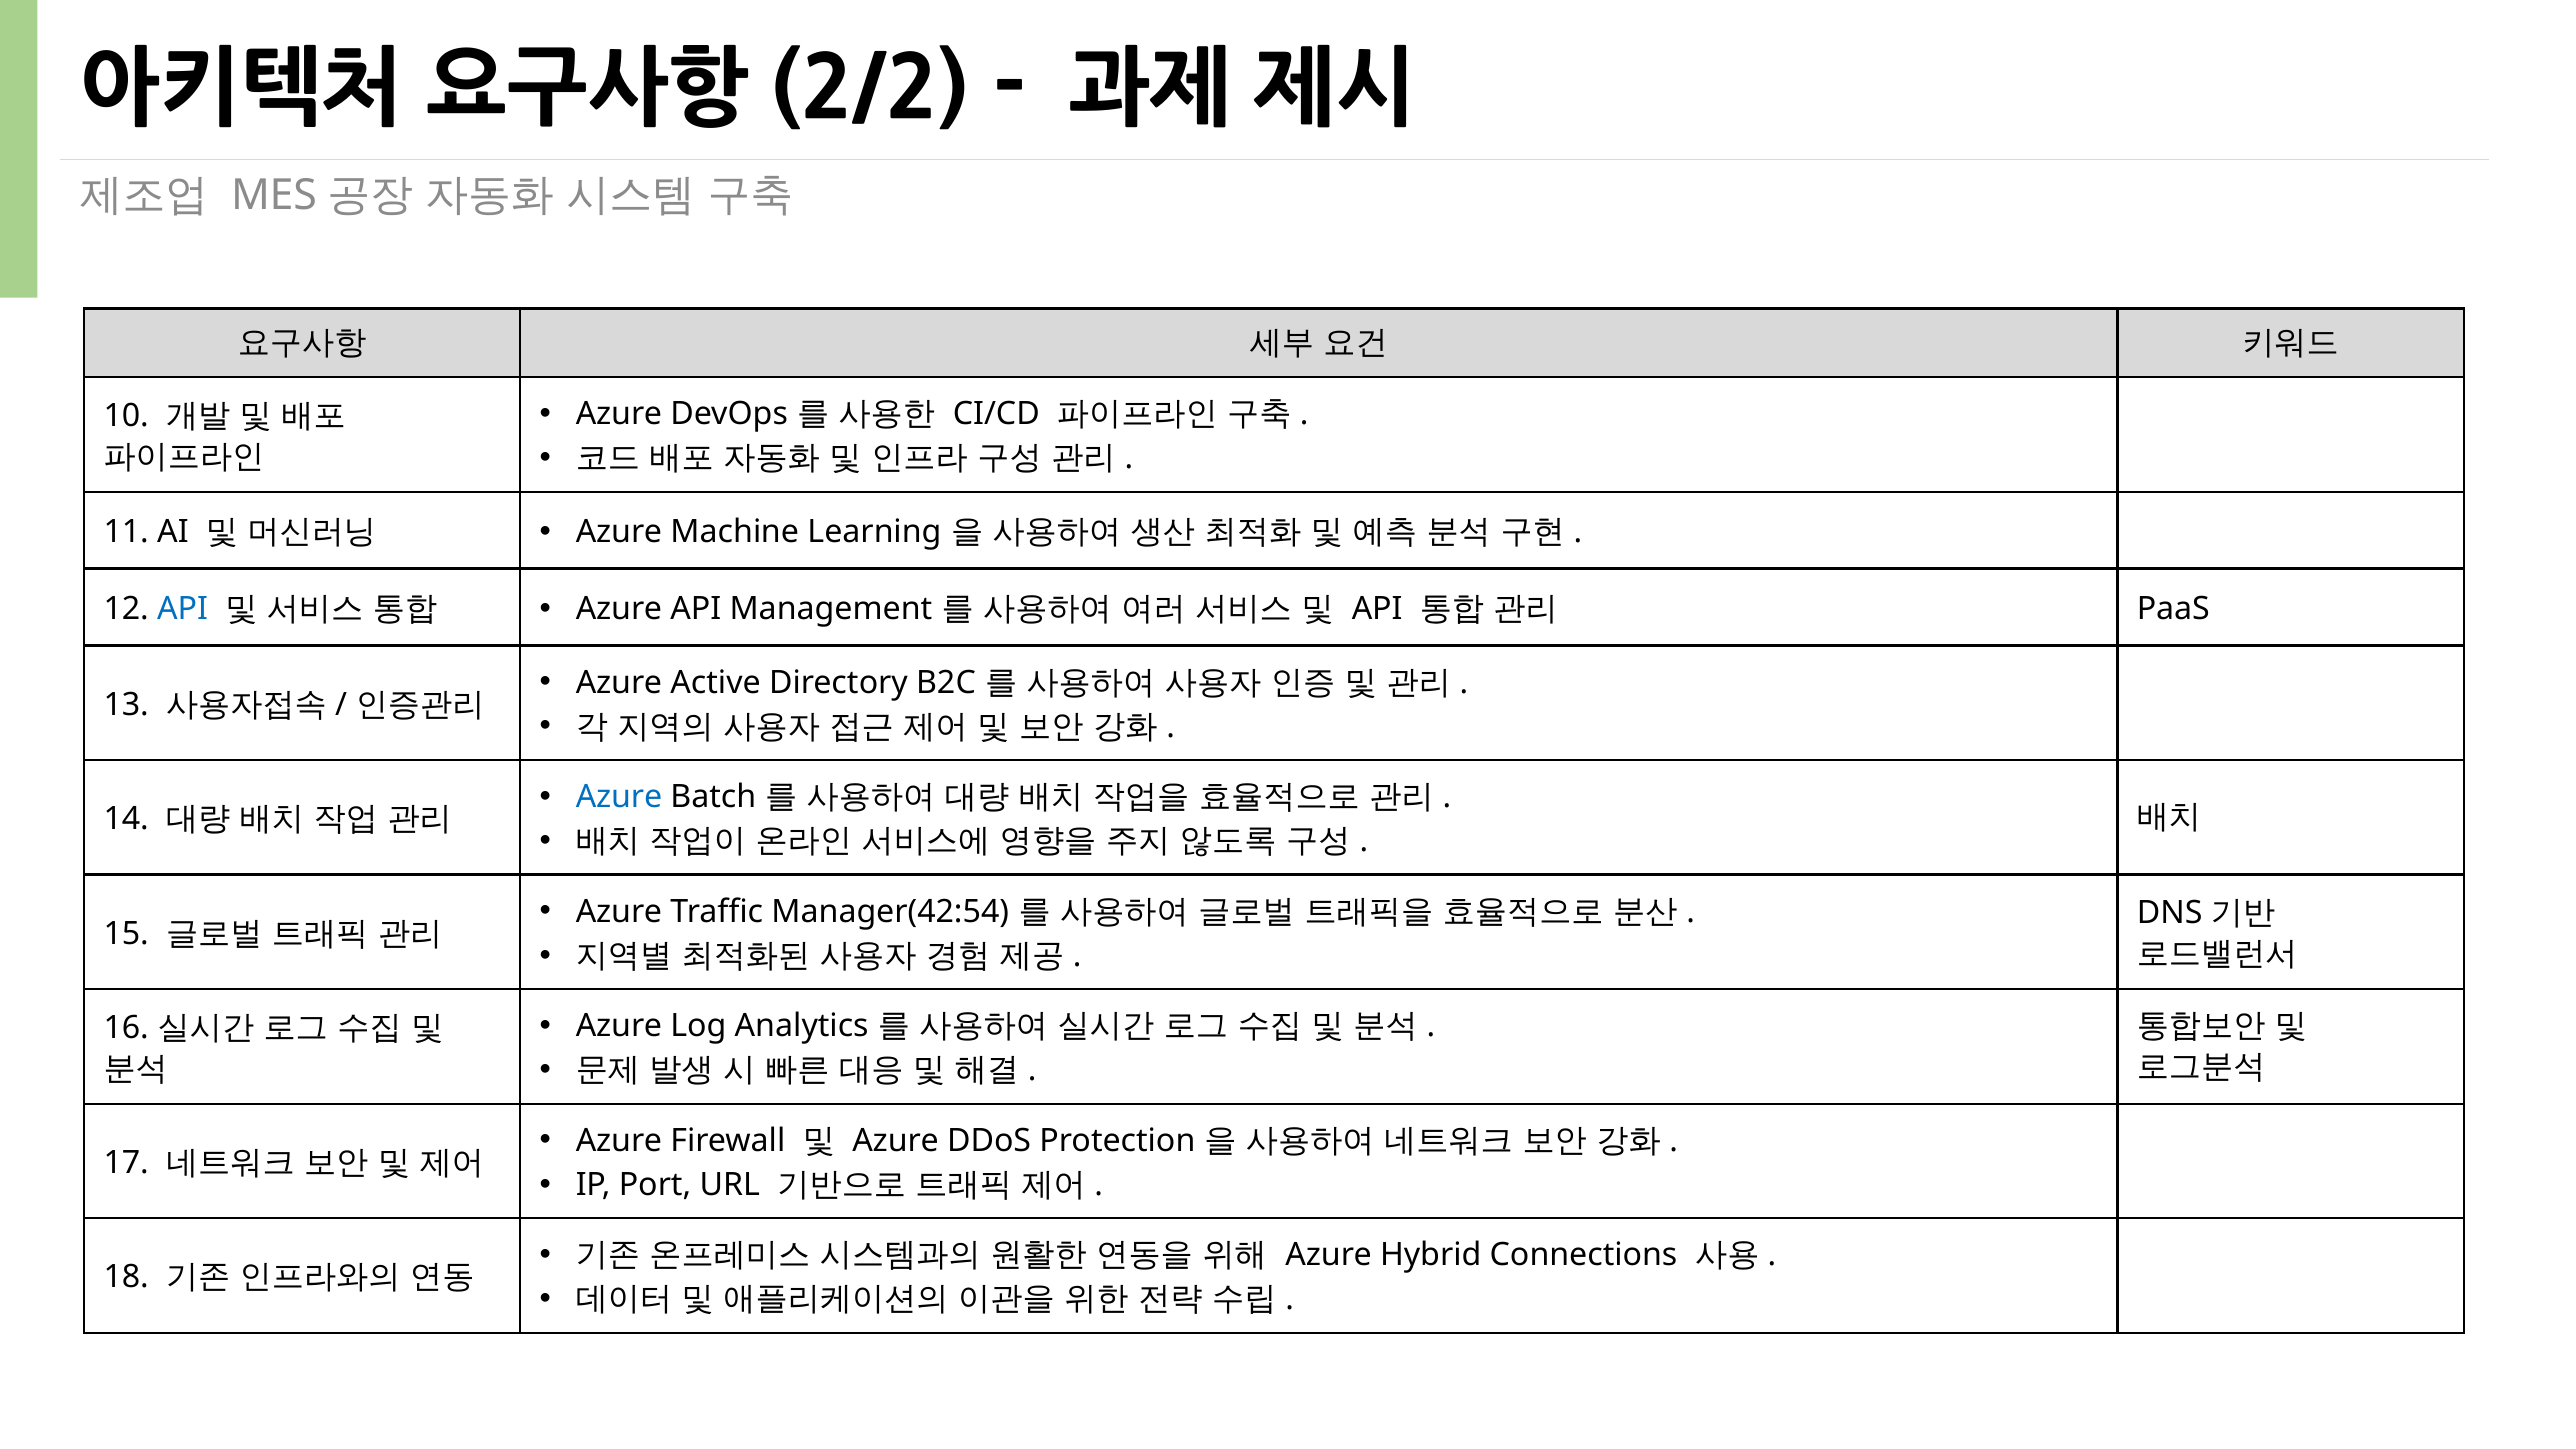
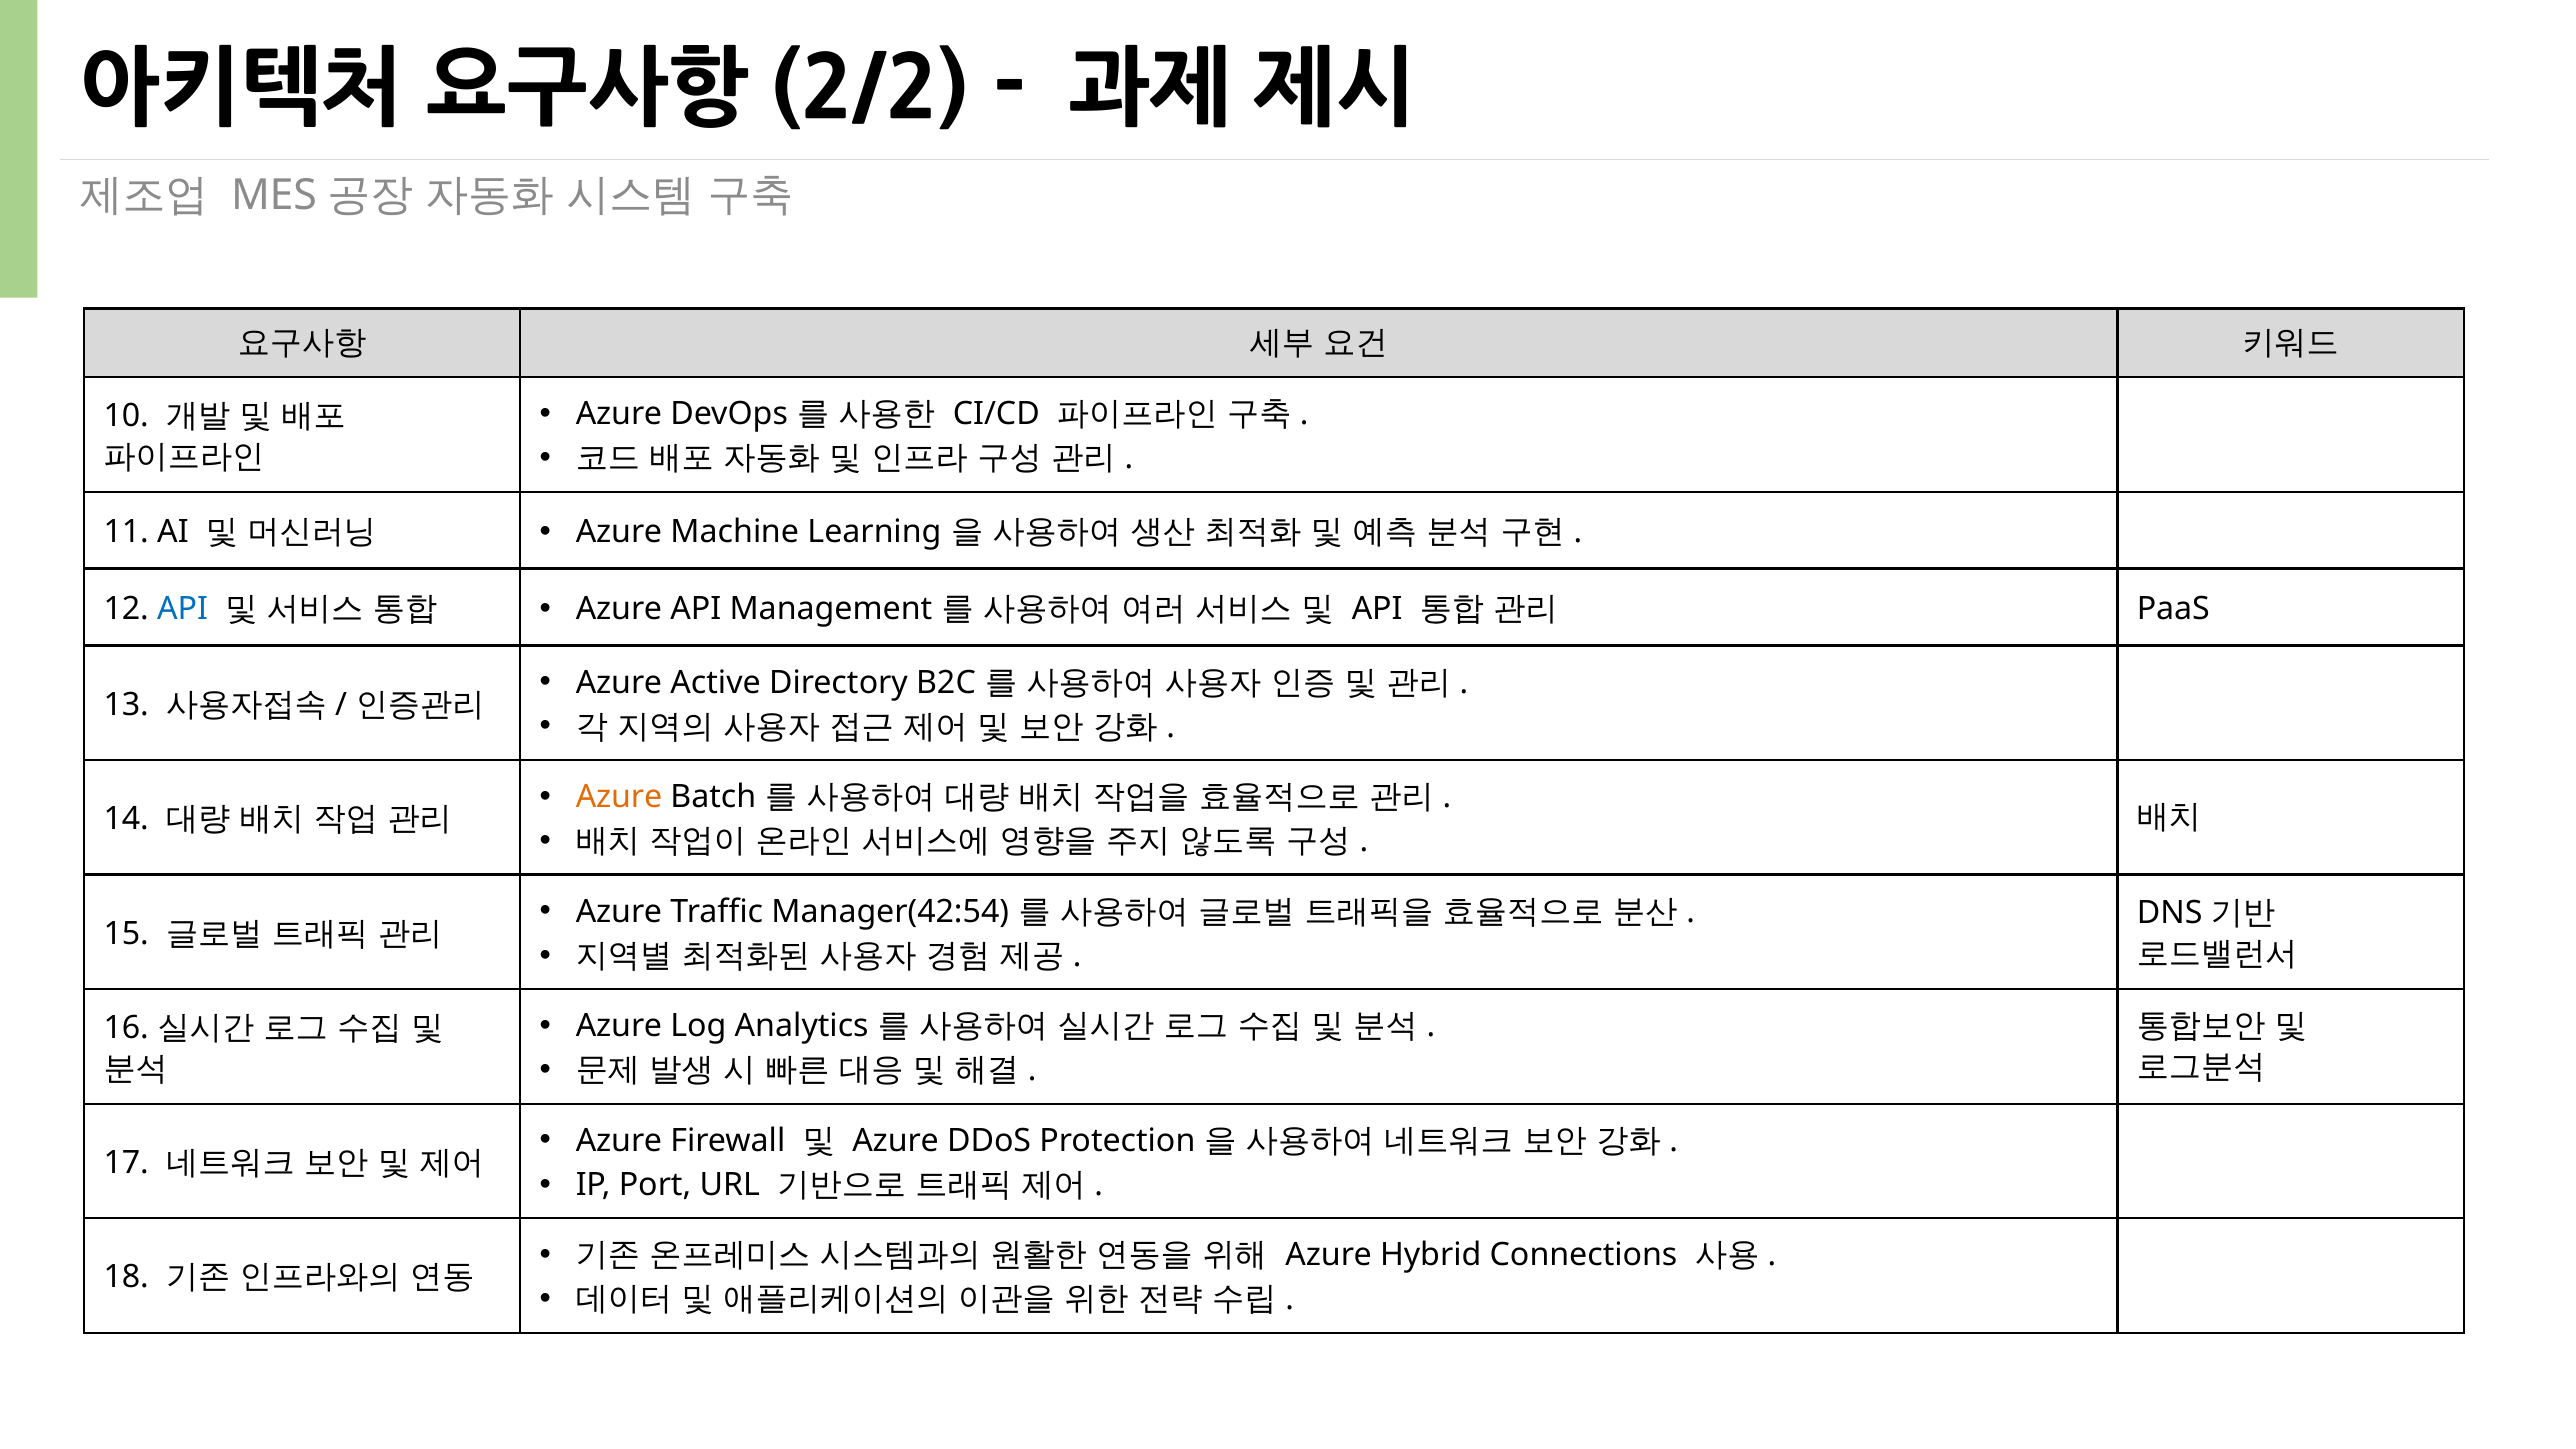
Azure colour: blue -> orange (619, 797)
